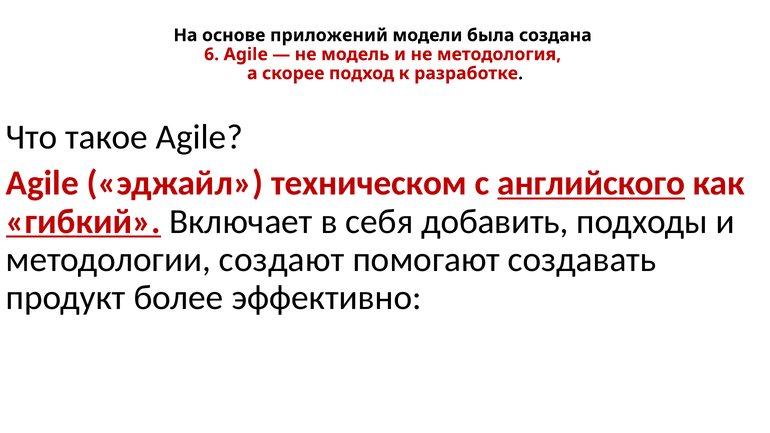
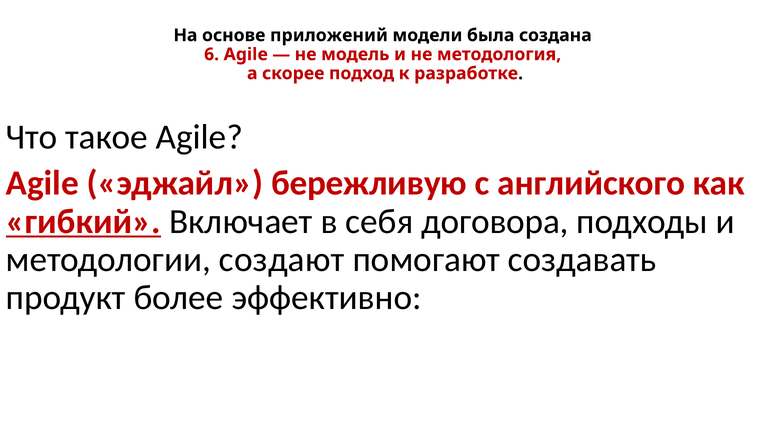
техническом: техническом -> бережливую (369, 183)
английского underline: present -> none (591, 183)
добавить: добавить -> договора (495, 221)
